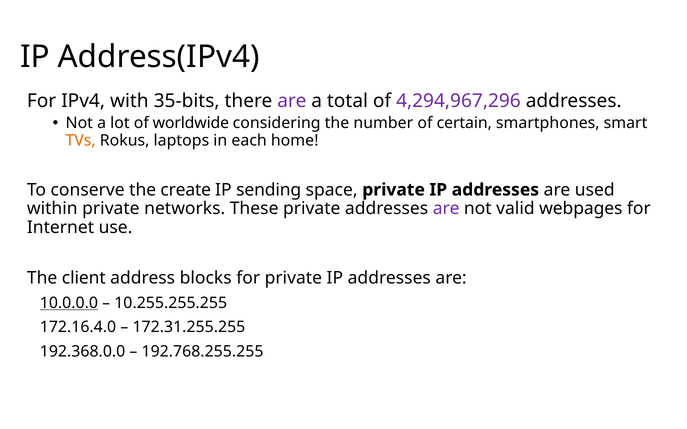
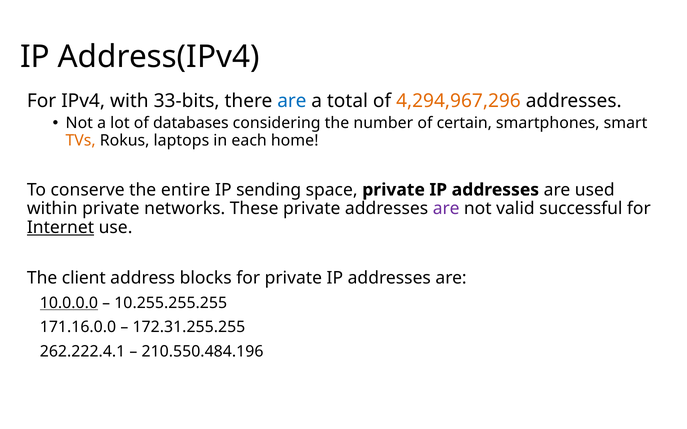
35-bits: 35-bits -> 33-bits (187, 101)
are colour: purple -> blue (292, 101)
4,294,967,296 colour: purple -> orange (458, 101)
worldwide: worldwide -> databases (191, 123)
create: create -> entire (186, 190)
webpages: webpages -> successful (581, 209)
Internet underline: none -> present (60, 228)
172.16.4.0: 172.16.4.0 -> 171.16.0.0 (78, 328)
192.368.0.0: 192.368.0.0 -> 262.222.4.1 (83, 352)
192.768.255.255: 192.768.255.255 -> 210.550.484.196 (202, 352)
